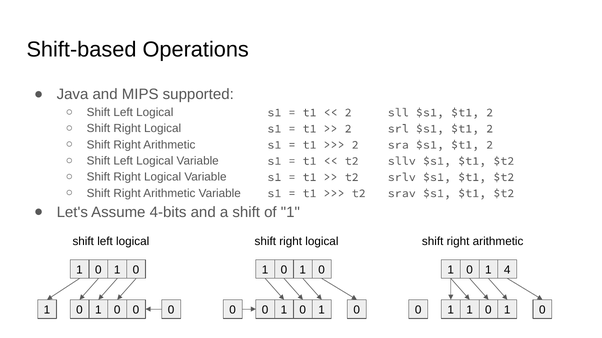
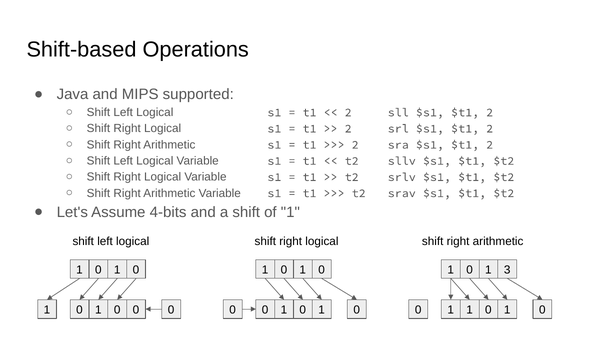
4: 4 -> 3 (507, 270)
